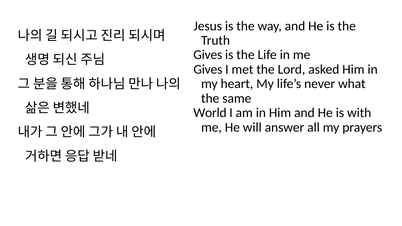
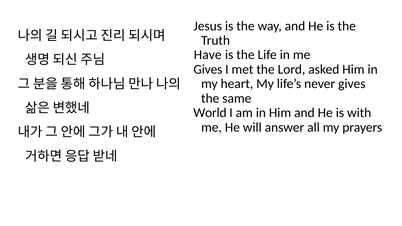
Gives: Gives -> Have (208, 55)
never what: what -> gives (352, 84)
